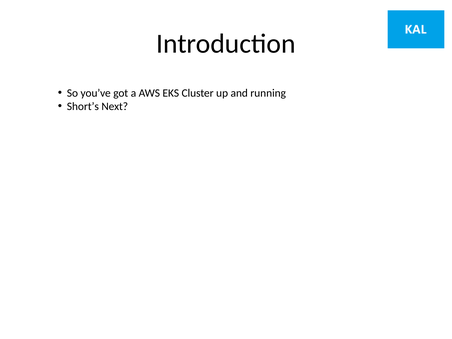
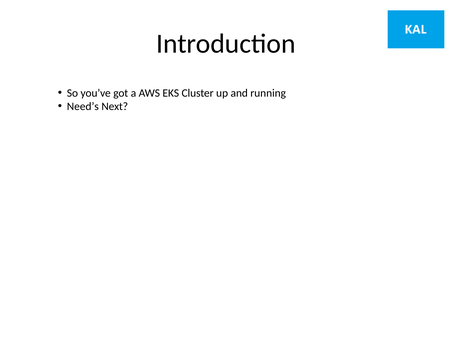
Short’s: Short’s -> Need’s (83, 107)
